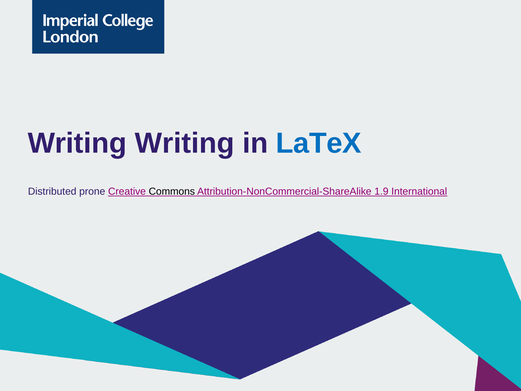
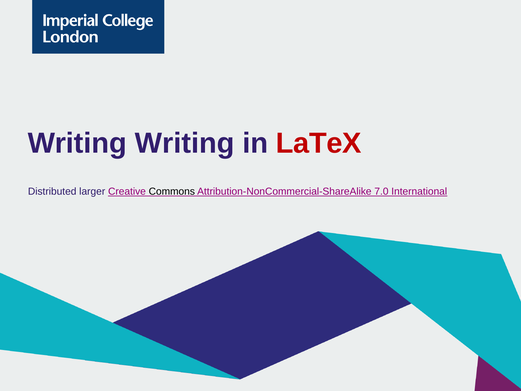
LaTeX colour: blue -> red (319, 143)
prone: prone -> larger (92, 191)
1.9: 1.9 -> 7.0 (381, 191)
